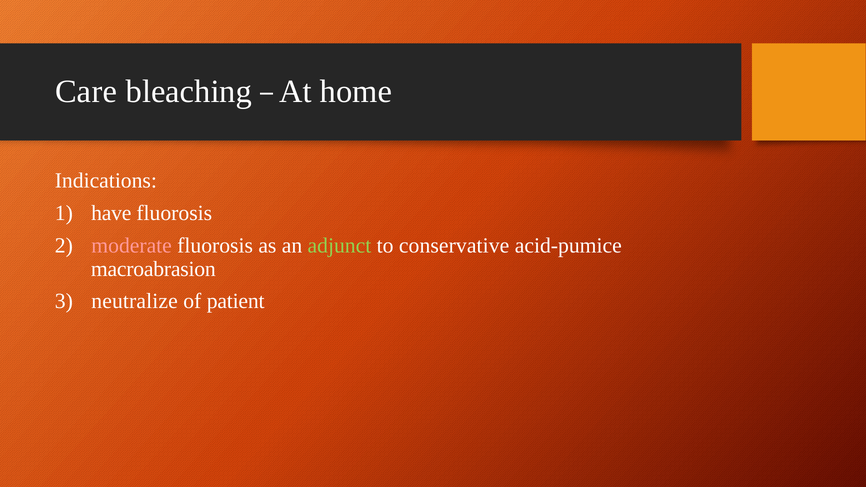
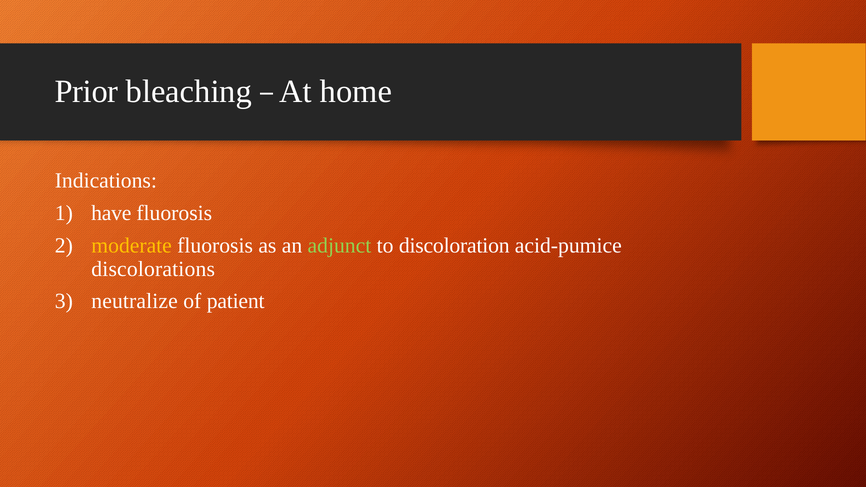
Care: Care -> Prior (86, 92)
moderate colour: pink -> yellow (132, 246)
conservative: conservative -> discoloration (454, 246)
macroabrasion: macroabrasion -> discolorations (153, 269)
